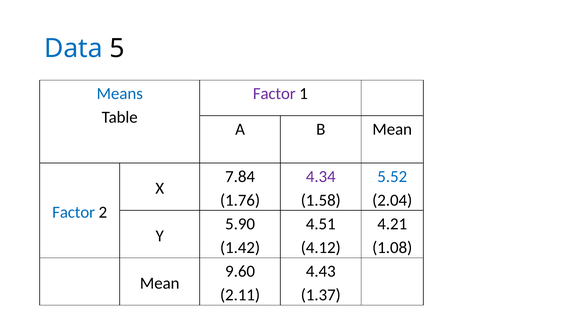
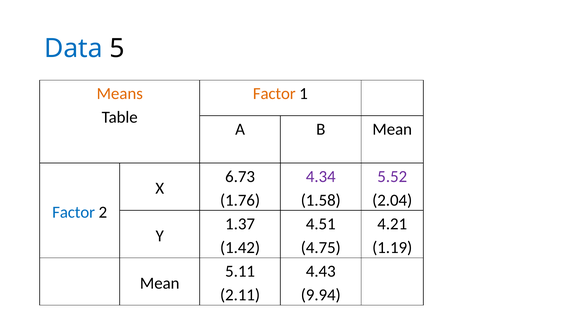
Means colour: blue -> orange (120, 94)
Factor colour: purple -> orange (274, 94)
7.84: 7.84 -> 6.73 (240, 177)
5.52 colour: blue -> purple (392, 177)
5.90: 5.90 -> 1.37 (240, 224)
4.12: 4.12 -> 4.75 (321, 248)
1.08: 1.08 -> 1.19 (392, 248)
9.60: 9.60 -> 5.11 (240, 271)
1.37: 1.37 -> 9.94 (321, 295)
